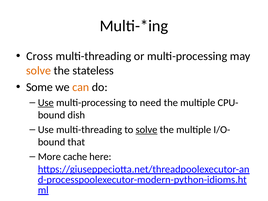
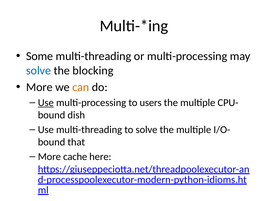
Cross: Cross -> Some (40, 56)
solve colour: orange -> blue (39, 71)
stateless: stateless -> blocking (93, 71)
Some: Some -> More (39, 87)
need: need -> users (151, 103)
solve underline: present -> none (146, 130)
